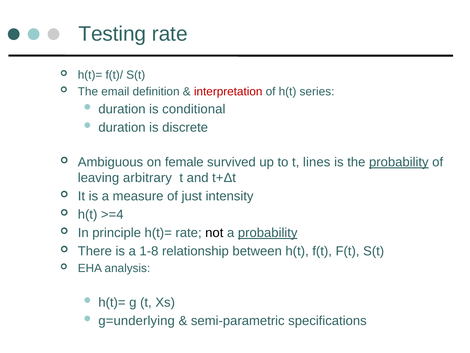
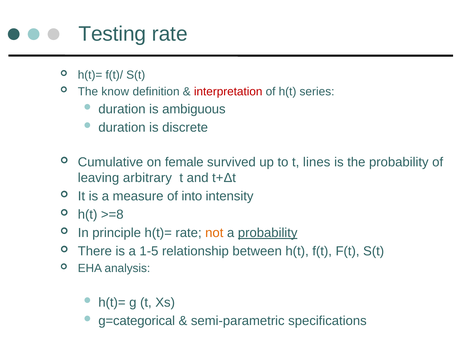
email: email -> know (115, 91)
conditional: conditional -> ambiguous (194, 109)
Ambiguous: Ambiguous -> Cumulative (110, 162)
probability underline: present -> none (399, 162)
just: just -> into (192, 196)
>=4: >=4 -> >=8 (112, 214)
not colour: black -> orange (214, 233)
1-8: 1-8 -> 1-5 (149, 251)
g=underlying: g=underlying -> g=categorical (137, 320)
